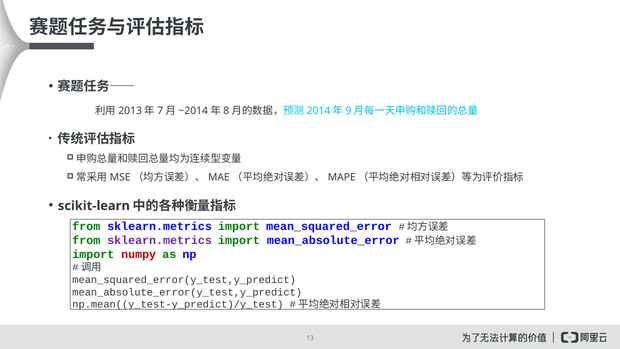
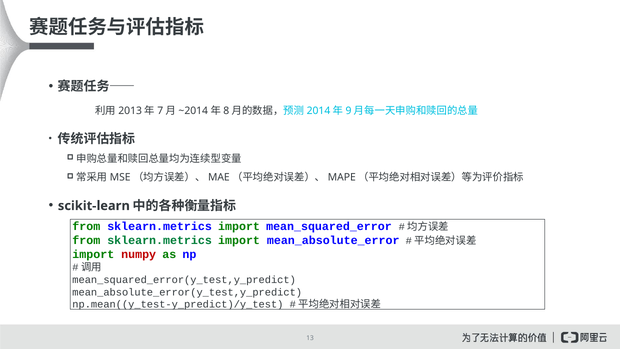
sklearn.metrics colour: purple -> green (160, 240)
